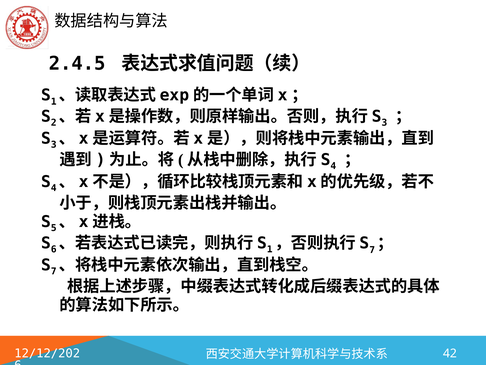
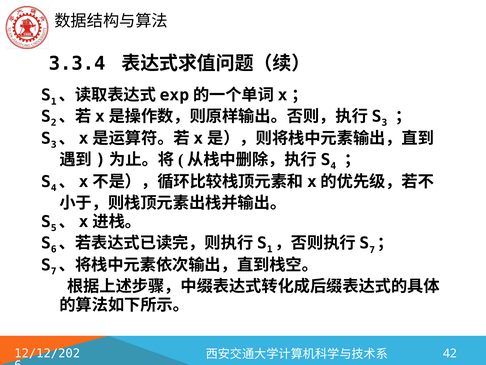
2.4.5: 2.4.5 -> 3.3.4 (77, 63)
